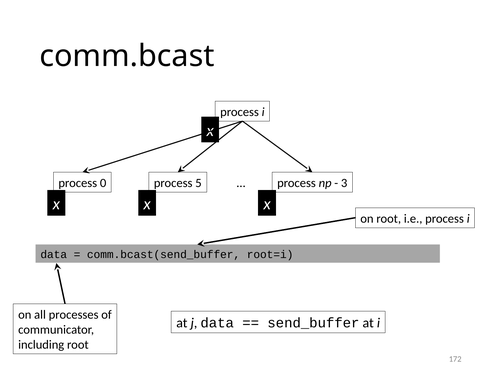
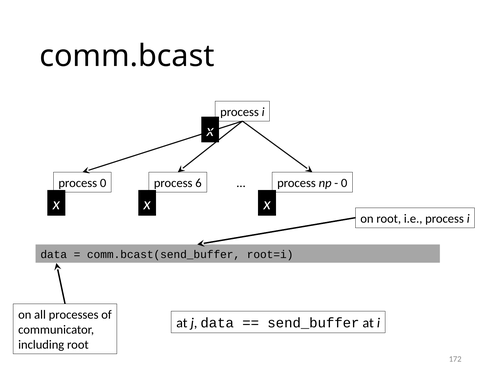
5: 5 -> 6 (198, 183)
3: 3 -> 0 (344, 183)
